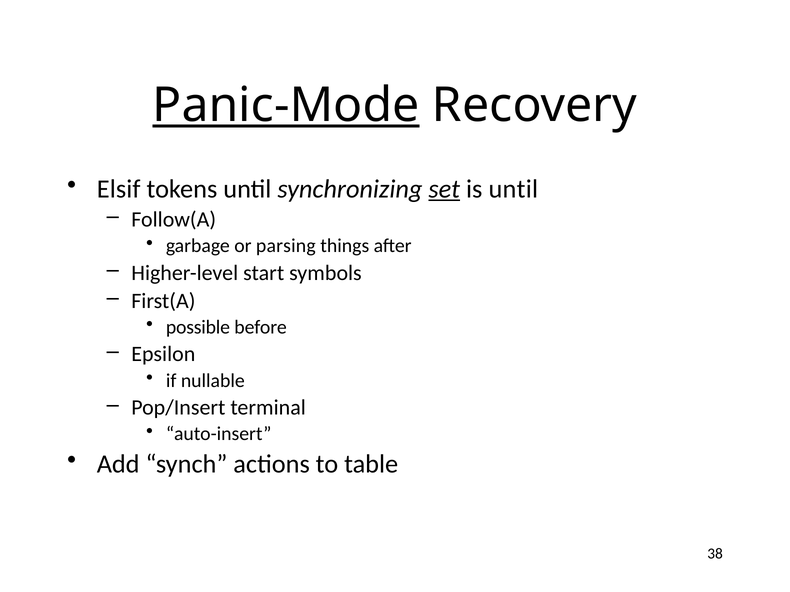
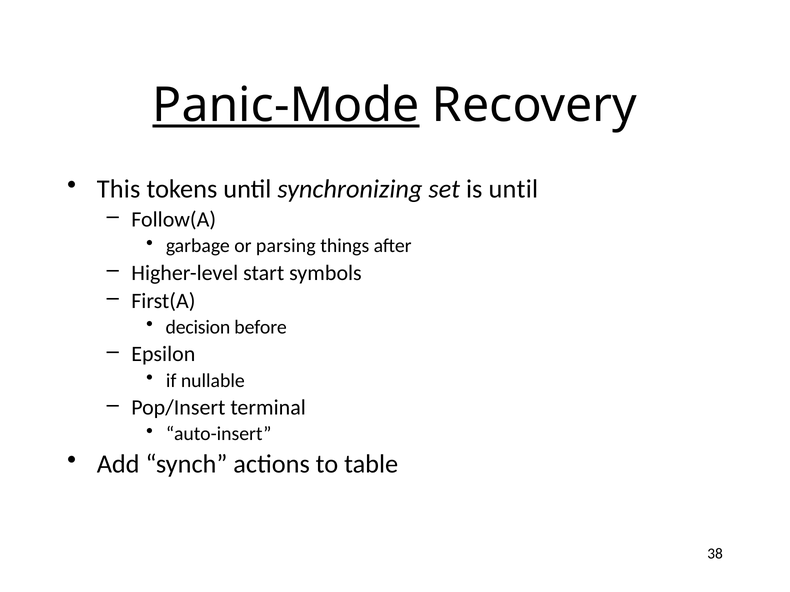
Elsif: Elsif -> This (119, 189)
set underline: present -> none (444, 189)
possible: possible -> decision (198, 328)
